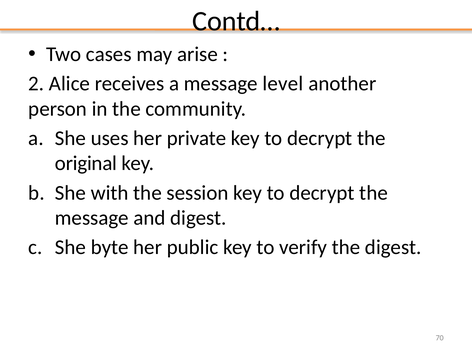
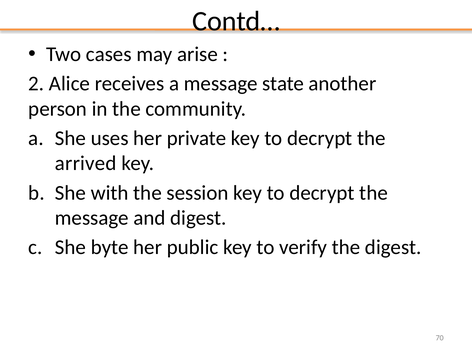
level: level -> state (283, 84)
original: original -> arrived (86, 163)
